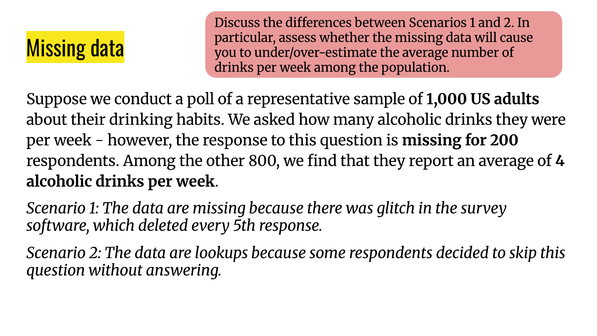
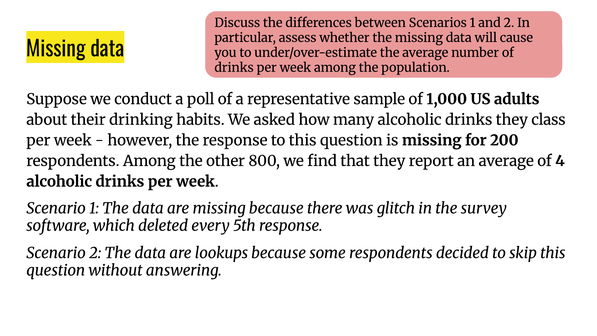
were: were -> class (548, 120)
